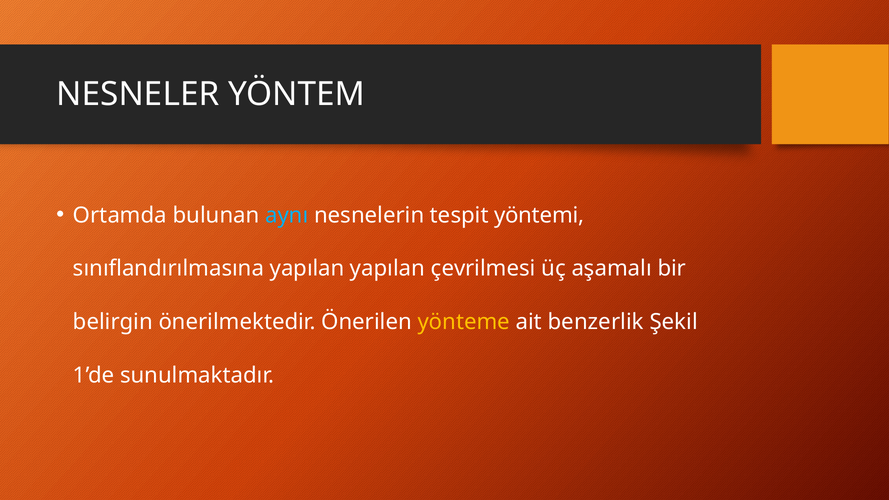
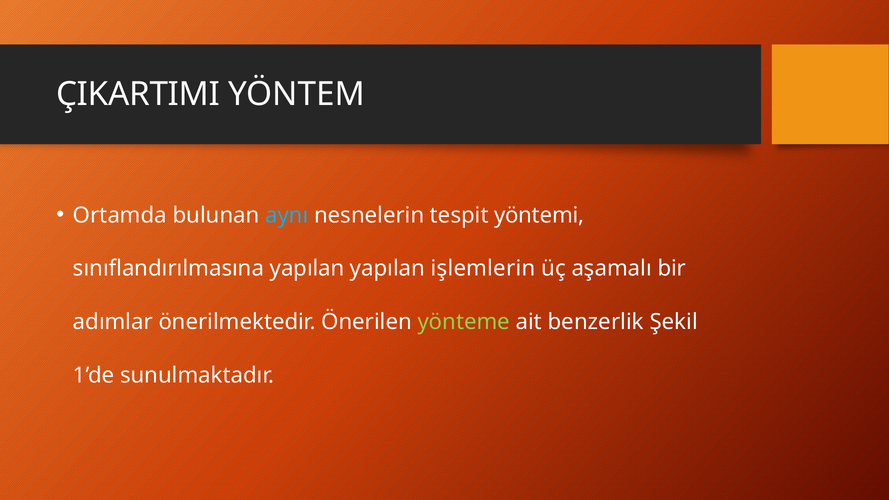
NESNELER: NESNELER -> ÇIKARTIMI (138, 94)
çevrilmesi: çevrilmesi -> işlemlerin (483, 269)
belirgin: belirgin -> adımlar (113, 322)
yönteme colour: yellow -> light green (464, 322)
